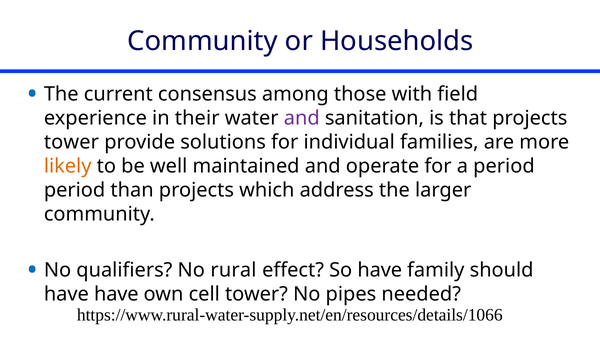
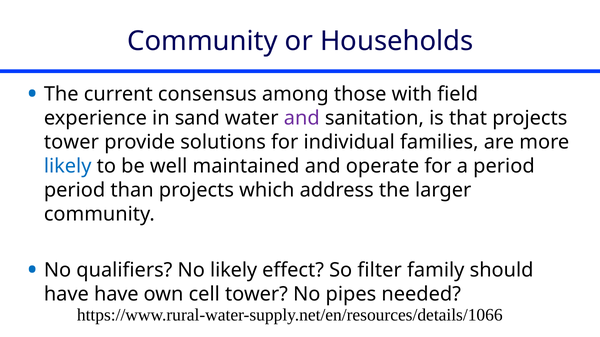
their: their -> sand (197, 118)
likely colour: orange -> blue (68, 166)
No rural: rural -> likely (234, 270)
So have: have -> filter (380, 270)
